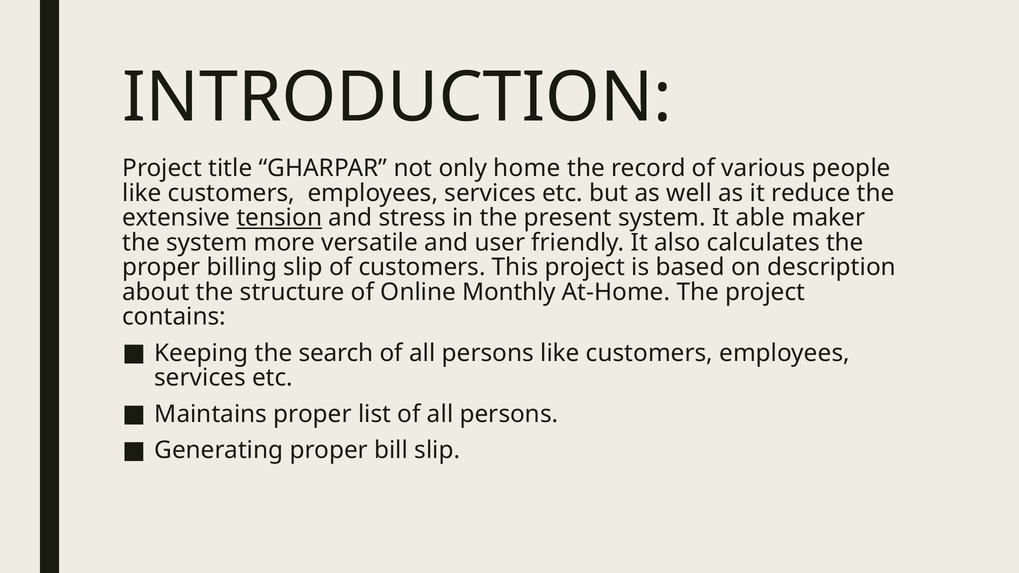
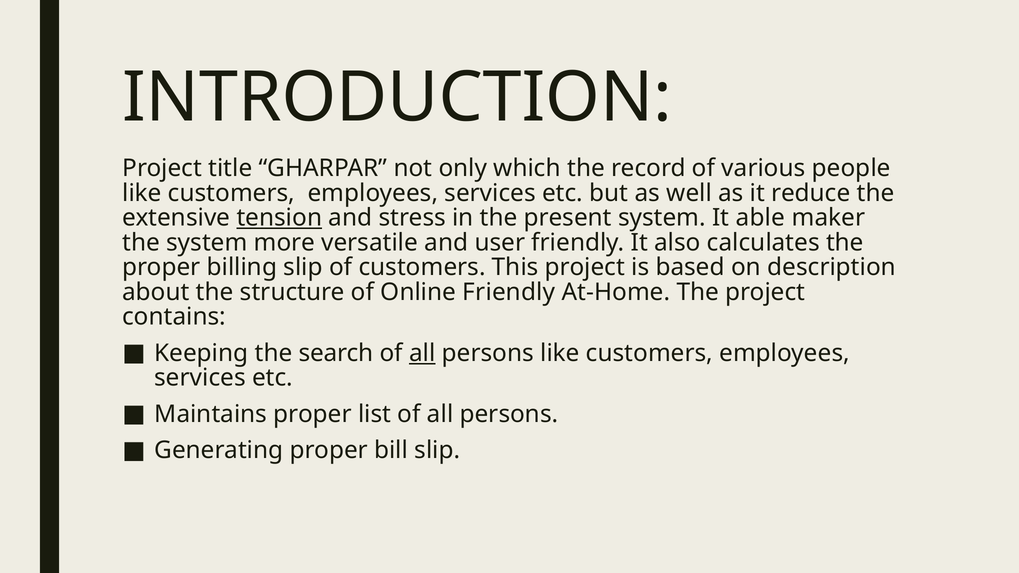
home: home -> which (527, 168)
Online Monthly: Monthly -> Friendly (509, 292)
all underline: none -> present (422, 353)
